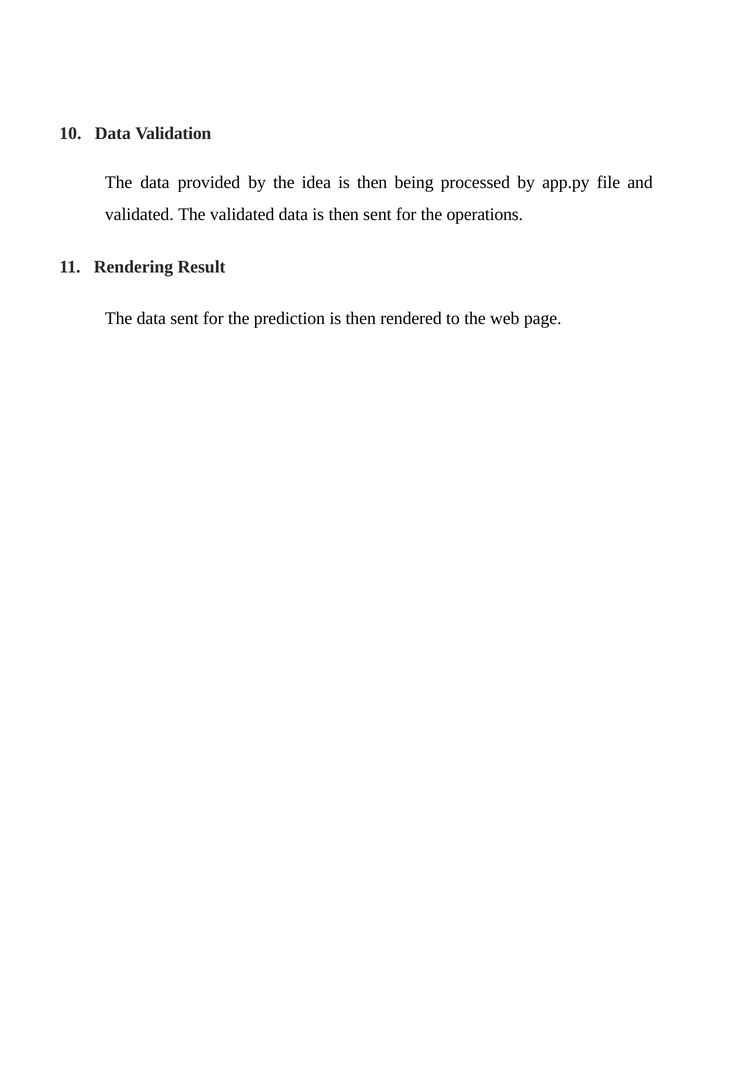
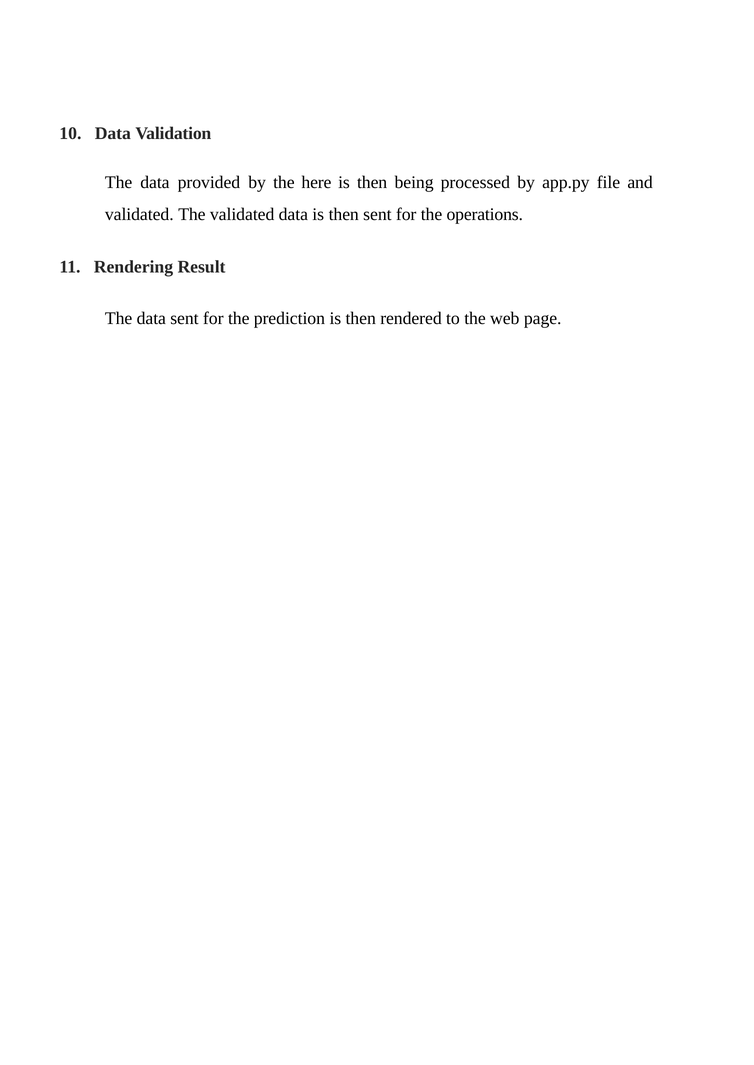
idea: idea -> here (316, 182)
